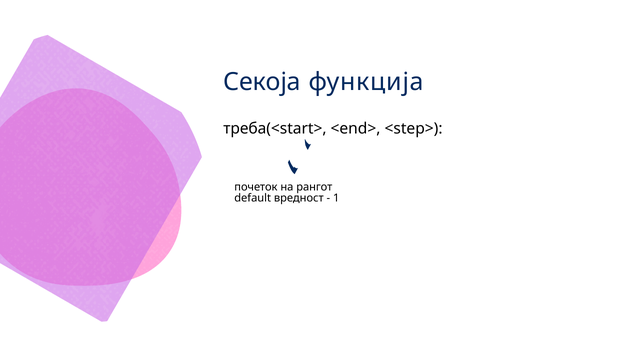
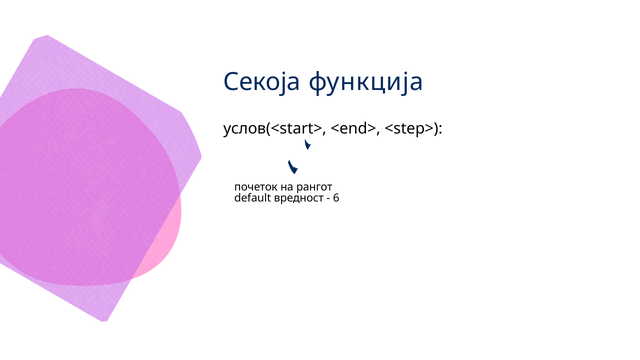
треба(<start>: треба(<start> -> услов(<start> (275, 129)
1: 1 -> 6 (336, 198)
